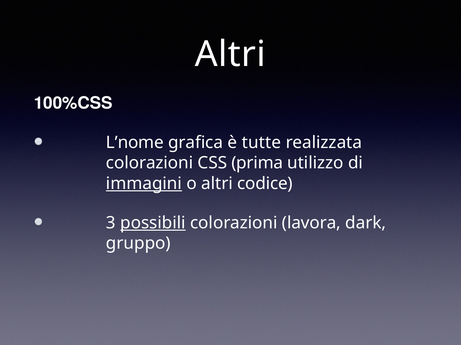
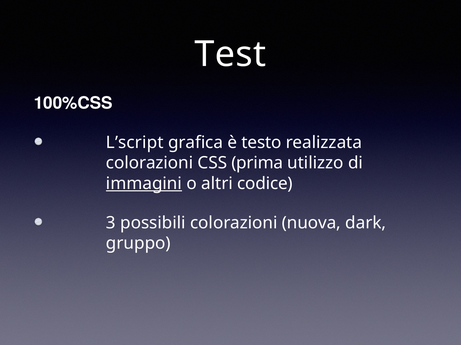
Altri: Altri -> Test (230, 55)
L’nome: L’nome -> L’script (135, 143)
tutte: tutte -> testo (262, 143)
possibili underline: present -> none (153, 223)
lavora: lavora -> nuova (311, 223)
